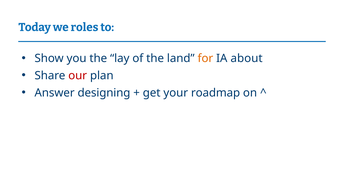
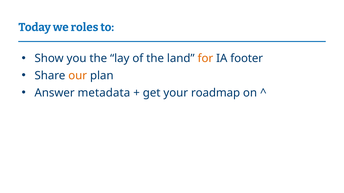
about: about -> footer (247, 59)
our colour: red -> orange (78, 76)
designing: designing -> metadata (104, 93)
